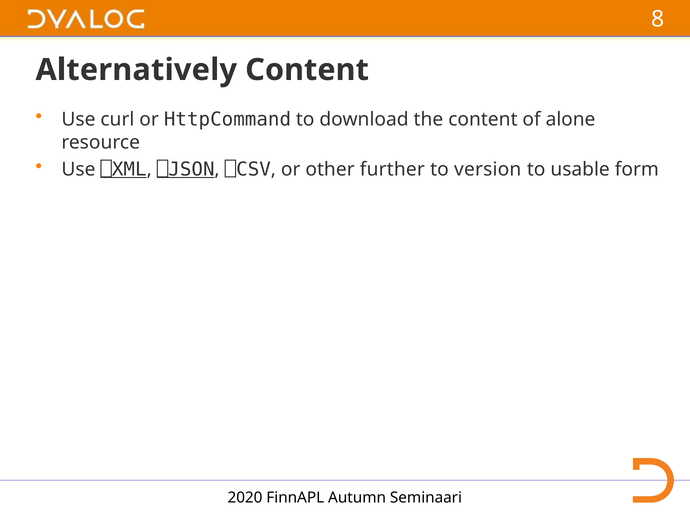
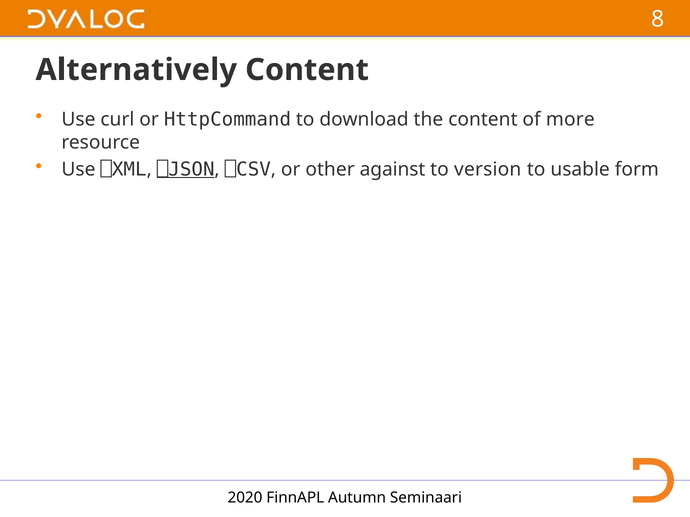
alone: alone -> more (570, 120)
⎕XML underline: present -> none (123, 170)
further: further -> against (392, 170)
